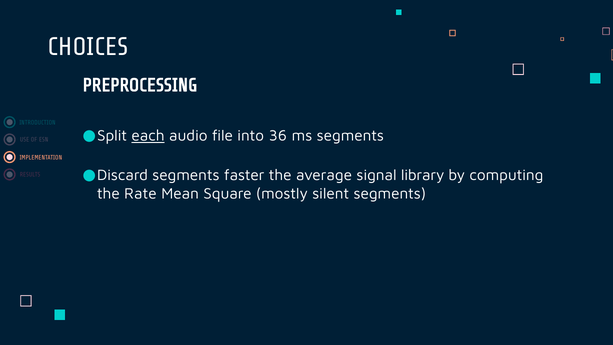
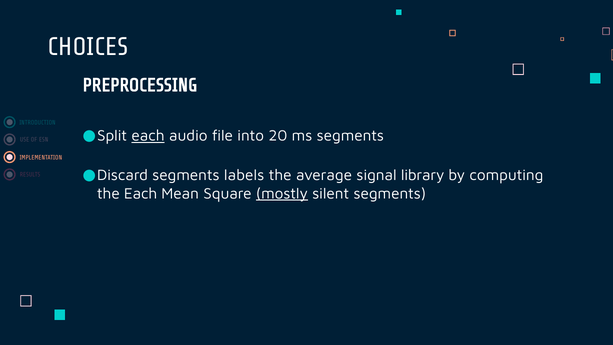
36: 36 -> 20 (278, 136)
faster: faster -> labels (244, 175)
the Rate: Rate -> Each (141, 193)
mostly underline: none -> present (282, 193)
